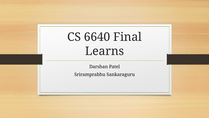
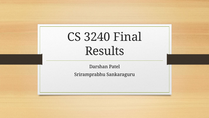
6640: 6640 -> 3240 (97, 37)
Learns: Learns -> Results (105, 51)
